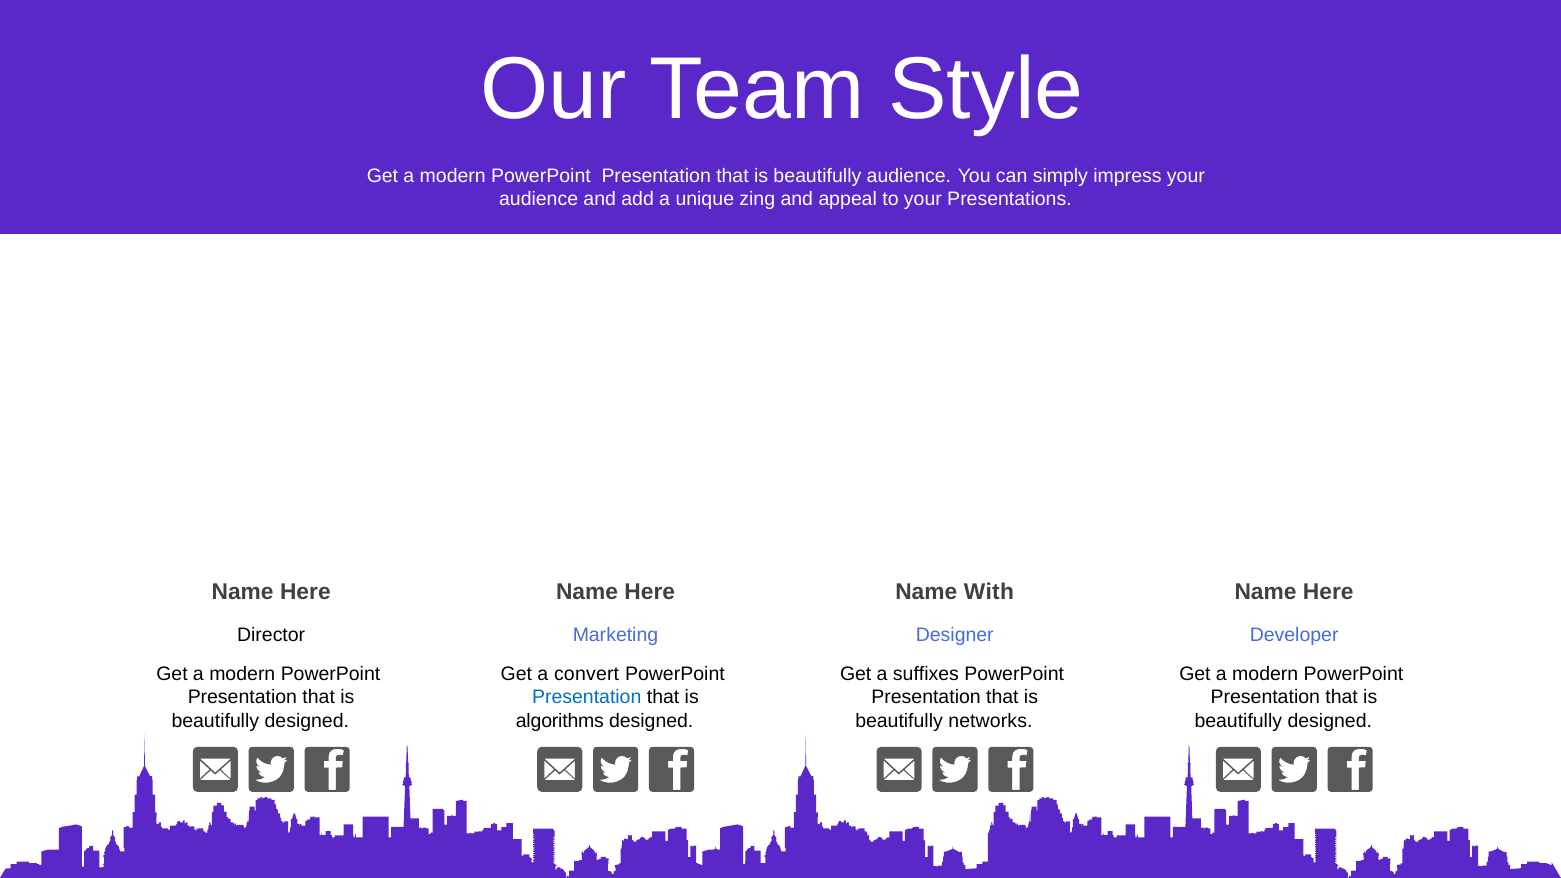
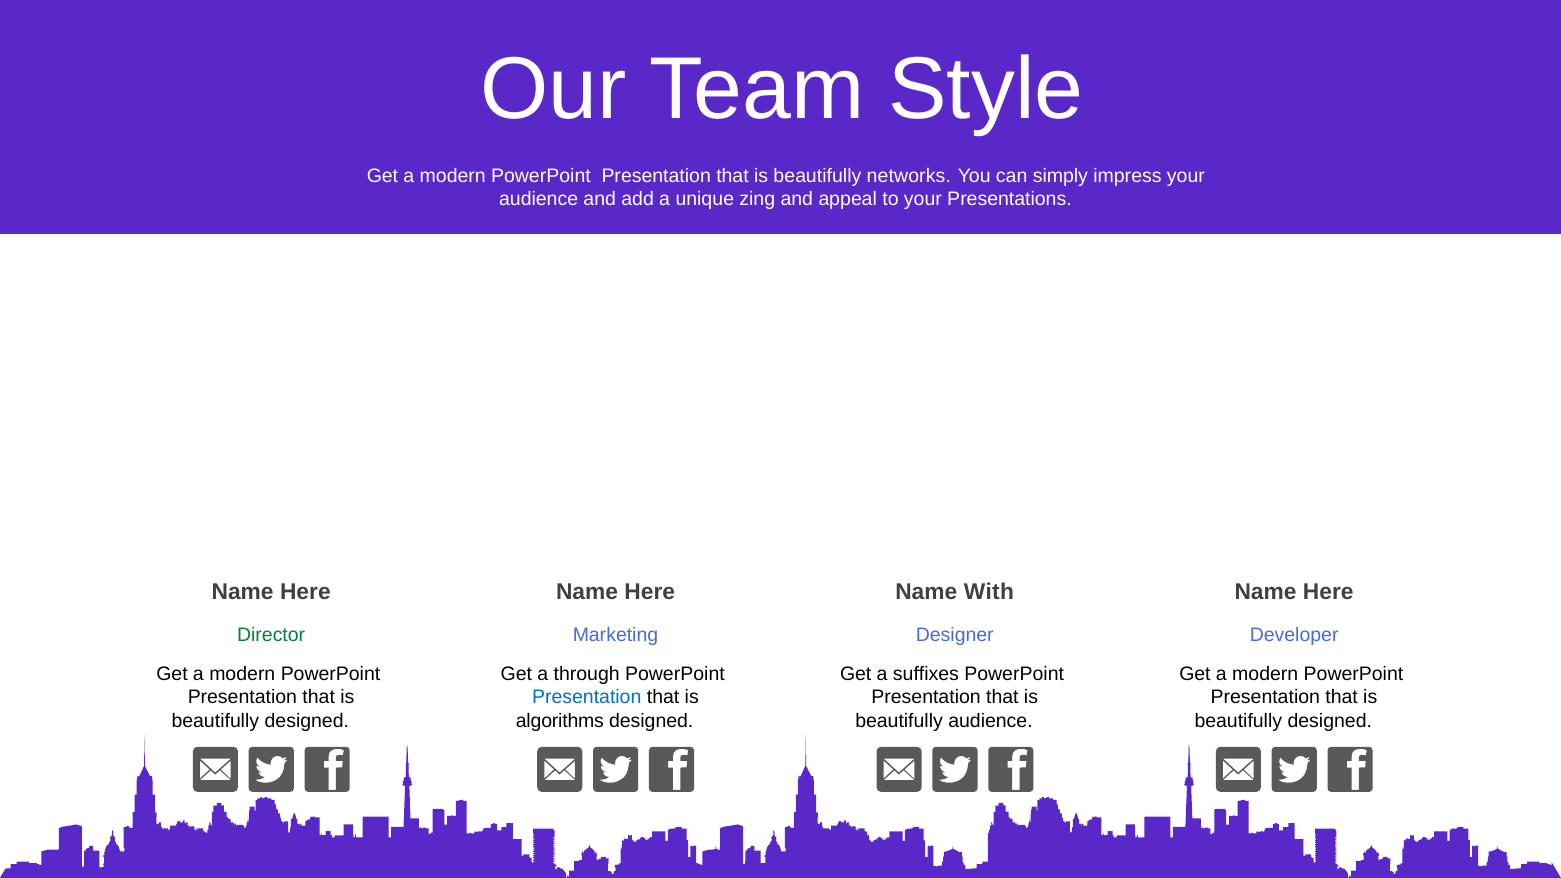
beautifully audience: audience -> networks (909, 176)
Director colour: black -> green (271, 635)
convert: convert -> through (587, 674)
beautifully networks: networks -> audience (991, 721)
